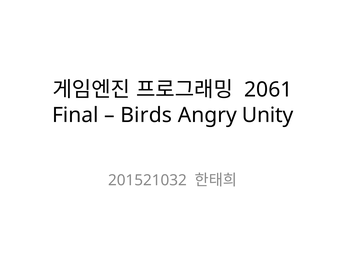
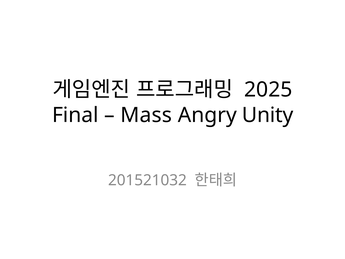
2061: 2061 -> 2025 (268, 90)
Birds: Birds -> Mass (146, 115)
